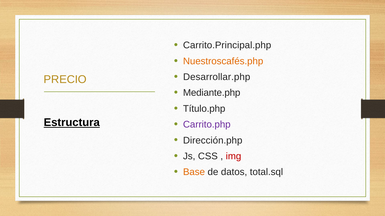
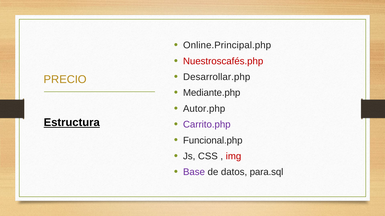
Carrito.Principal.php: Carrito.Principal.php -> Online.Principal.php (227, 45)
Nuestroscafés.php colour: orange -> red (223, 61)
Título.php: Título.php -> Autor.php (204, 109)
Dirección.php: Dirección.php -> Funcional.php (213, 141)
Base colour: orange -> purple (194, 172)
total.sql: total.sql -> para.sql (266, 172)
